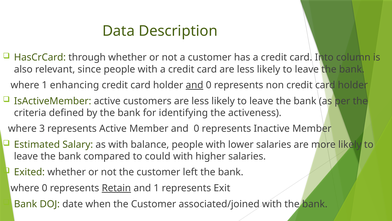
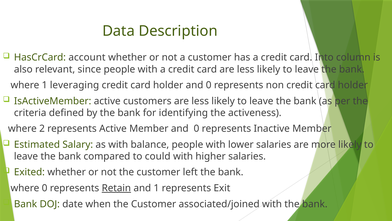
through: through -> account (87, 57)
enhancing: enhancing -> leveraging (75, 85)
and underline: present -> none (195, 85)
3: 3 -> 2 (42, 128)
